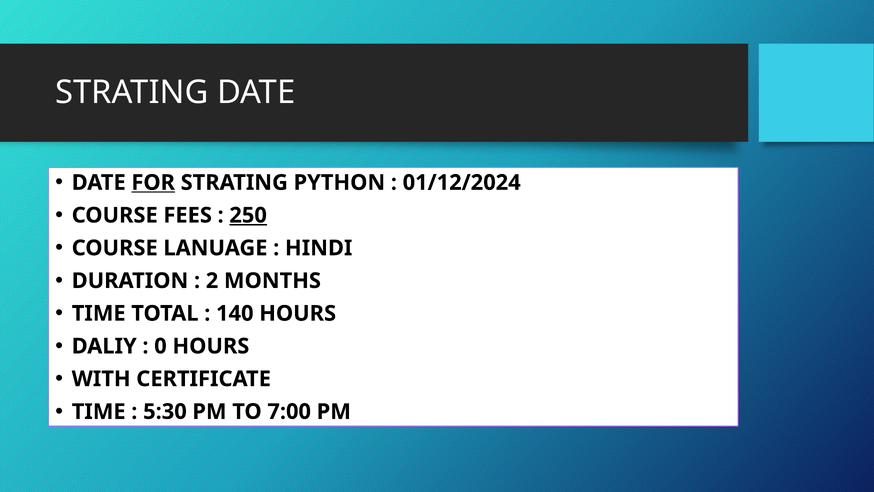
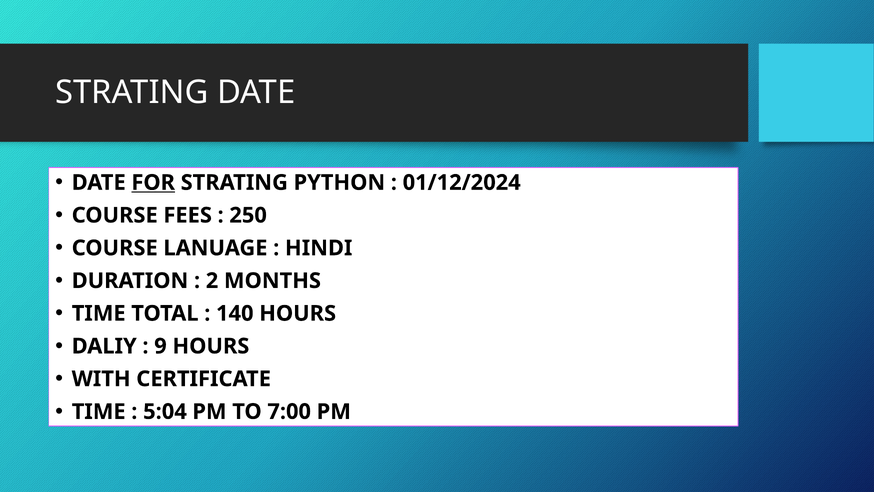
250 underline: present -> none (248, 215)
0: 0 -> 9 (160, 346)
5:30: 5:30 -> 5:04 (165, 411)
